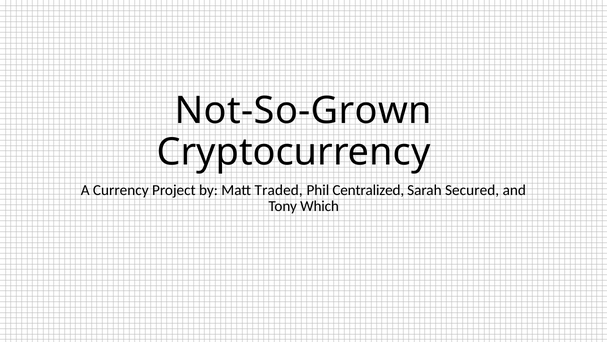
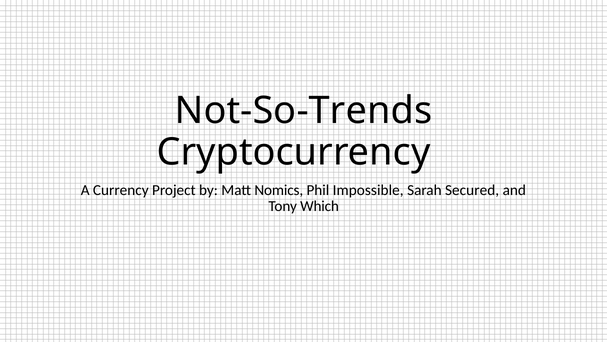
Not-So-Grown: Not-So-Grown -> Not-So-Trends (303, 111)
Traded: Traded -> Nomics (279, 190)
Centralized: Centralized -> Impossible (368, 190)
